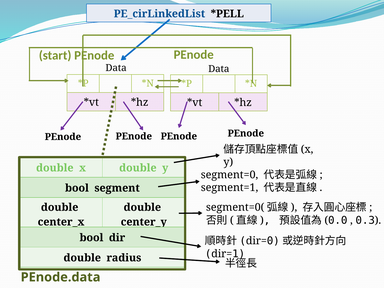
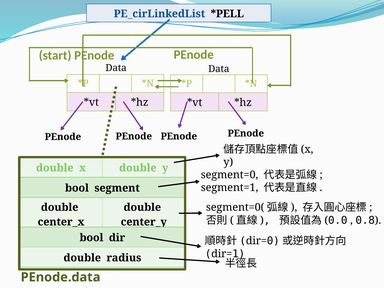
0.3: 0.3 -> 0.8 (365, 220)
